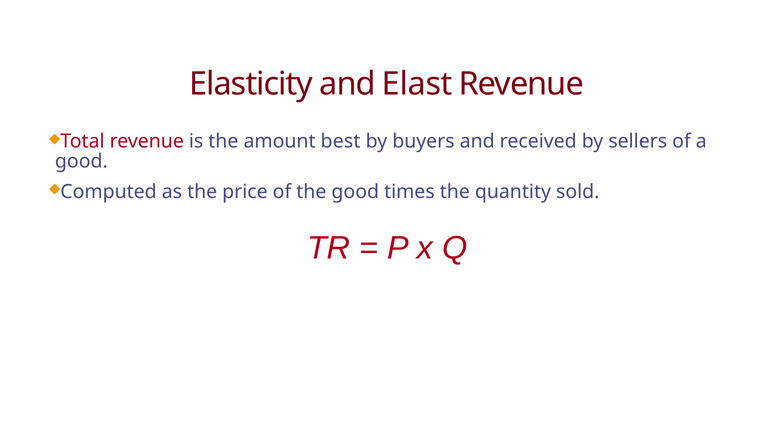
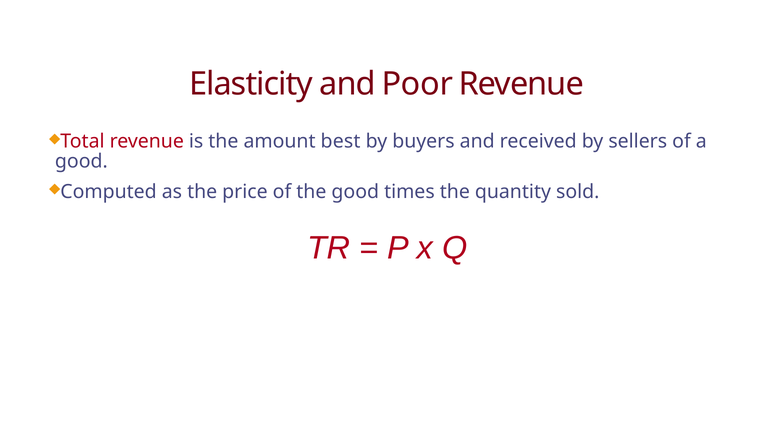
Elast: Elast -> Poor (417, 84)
